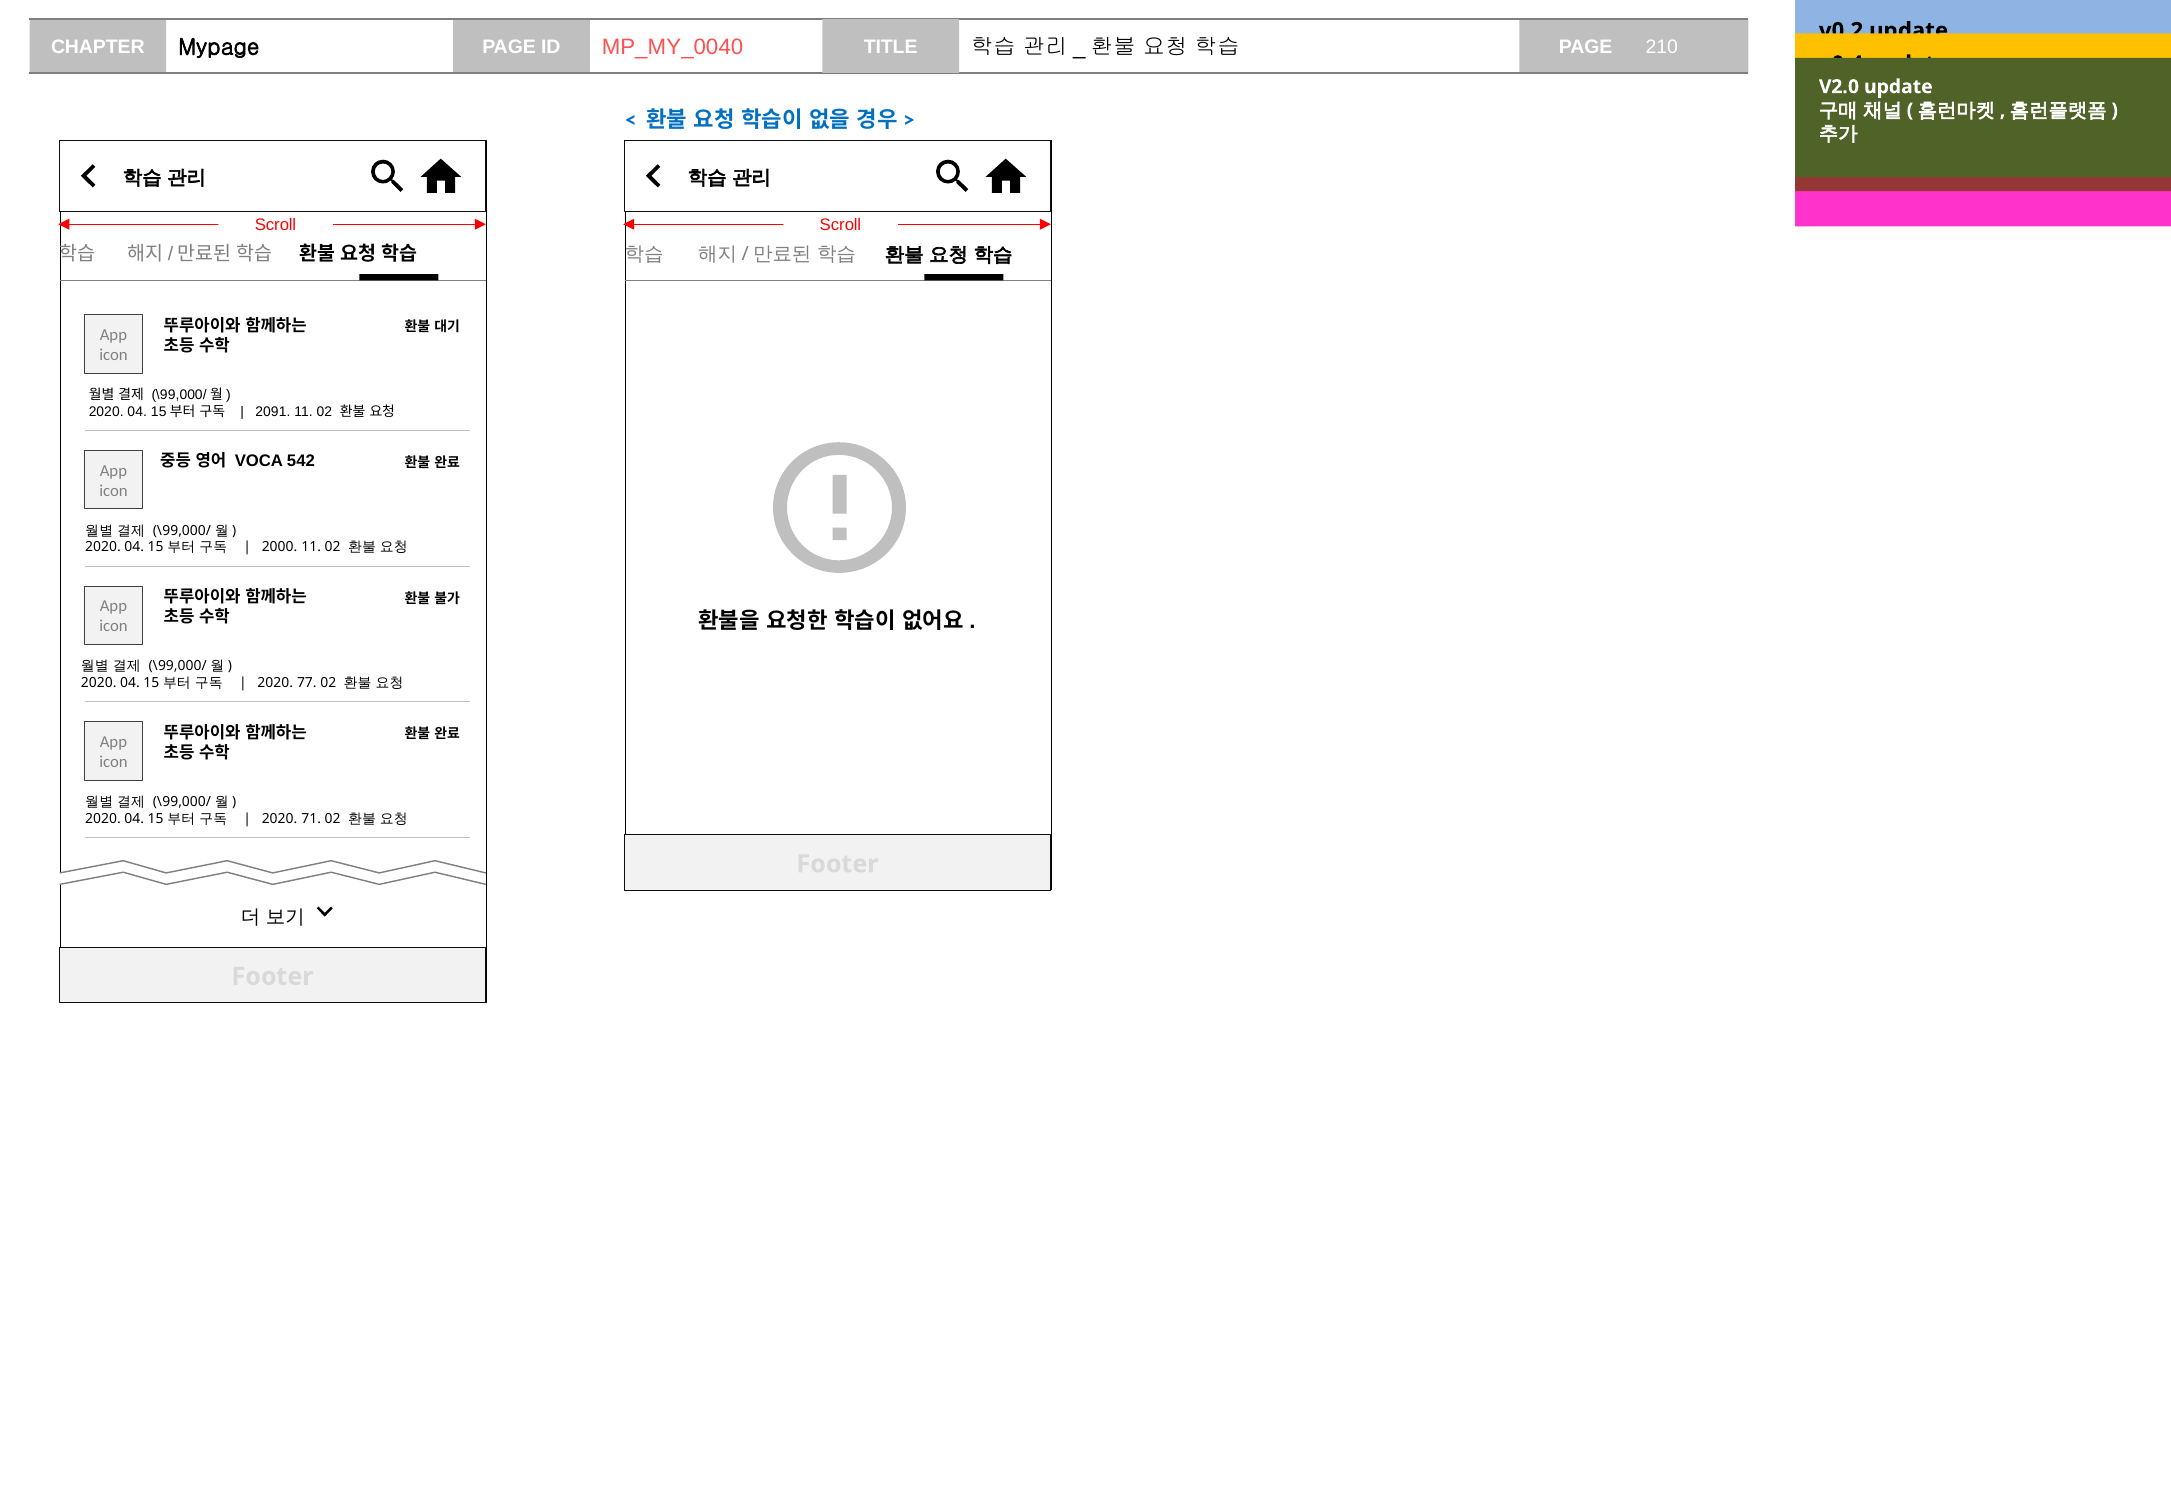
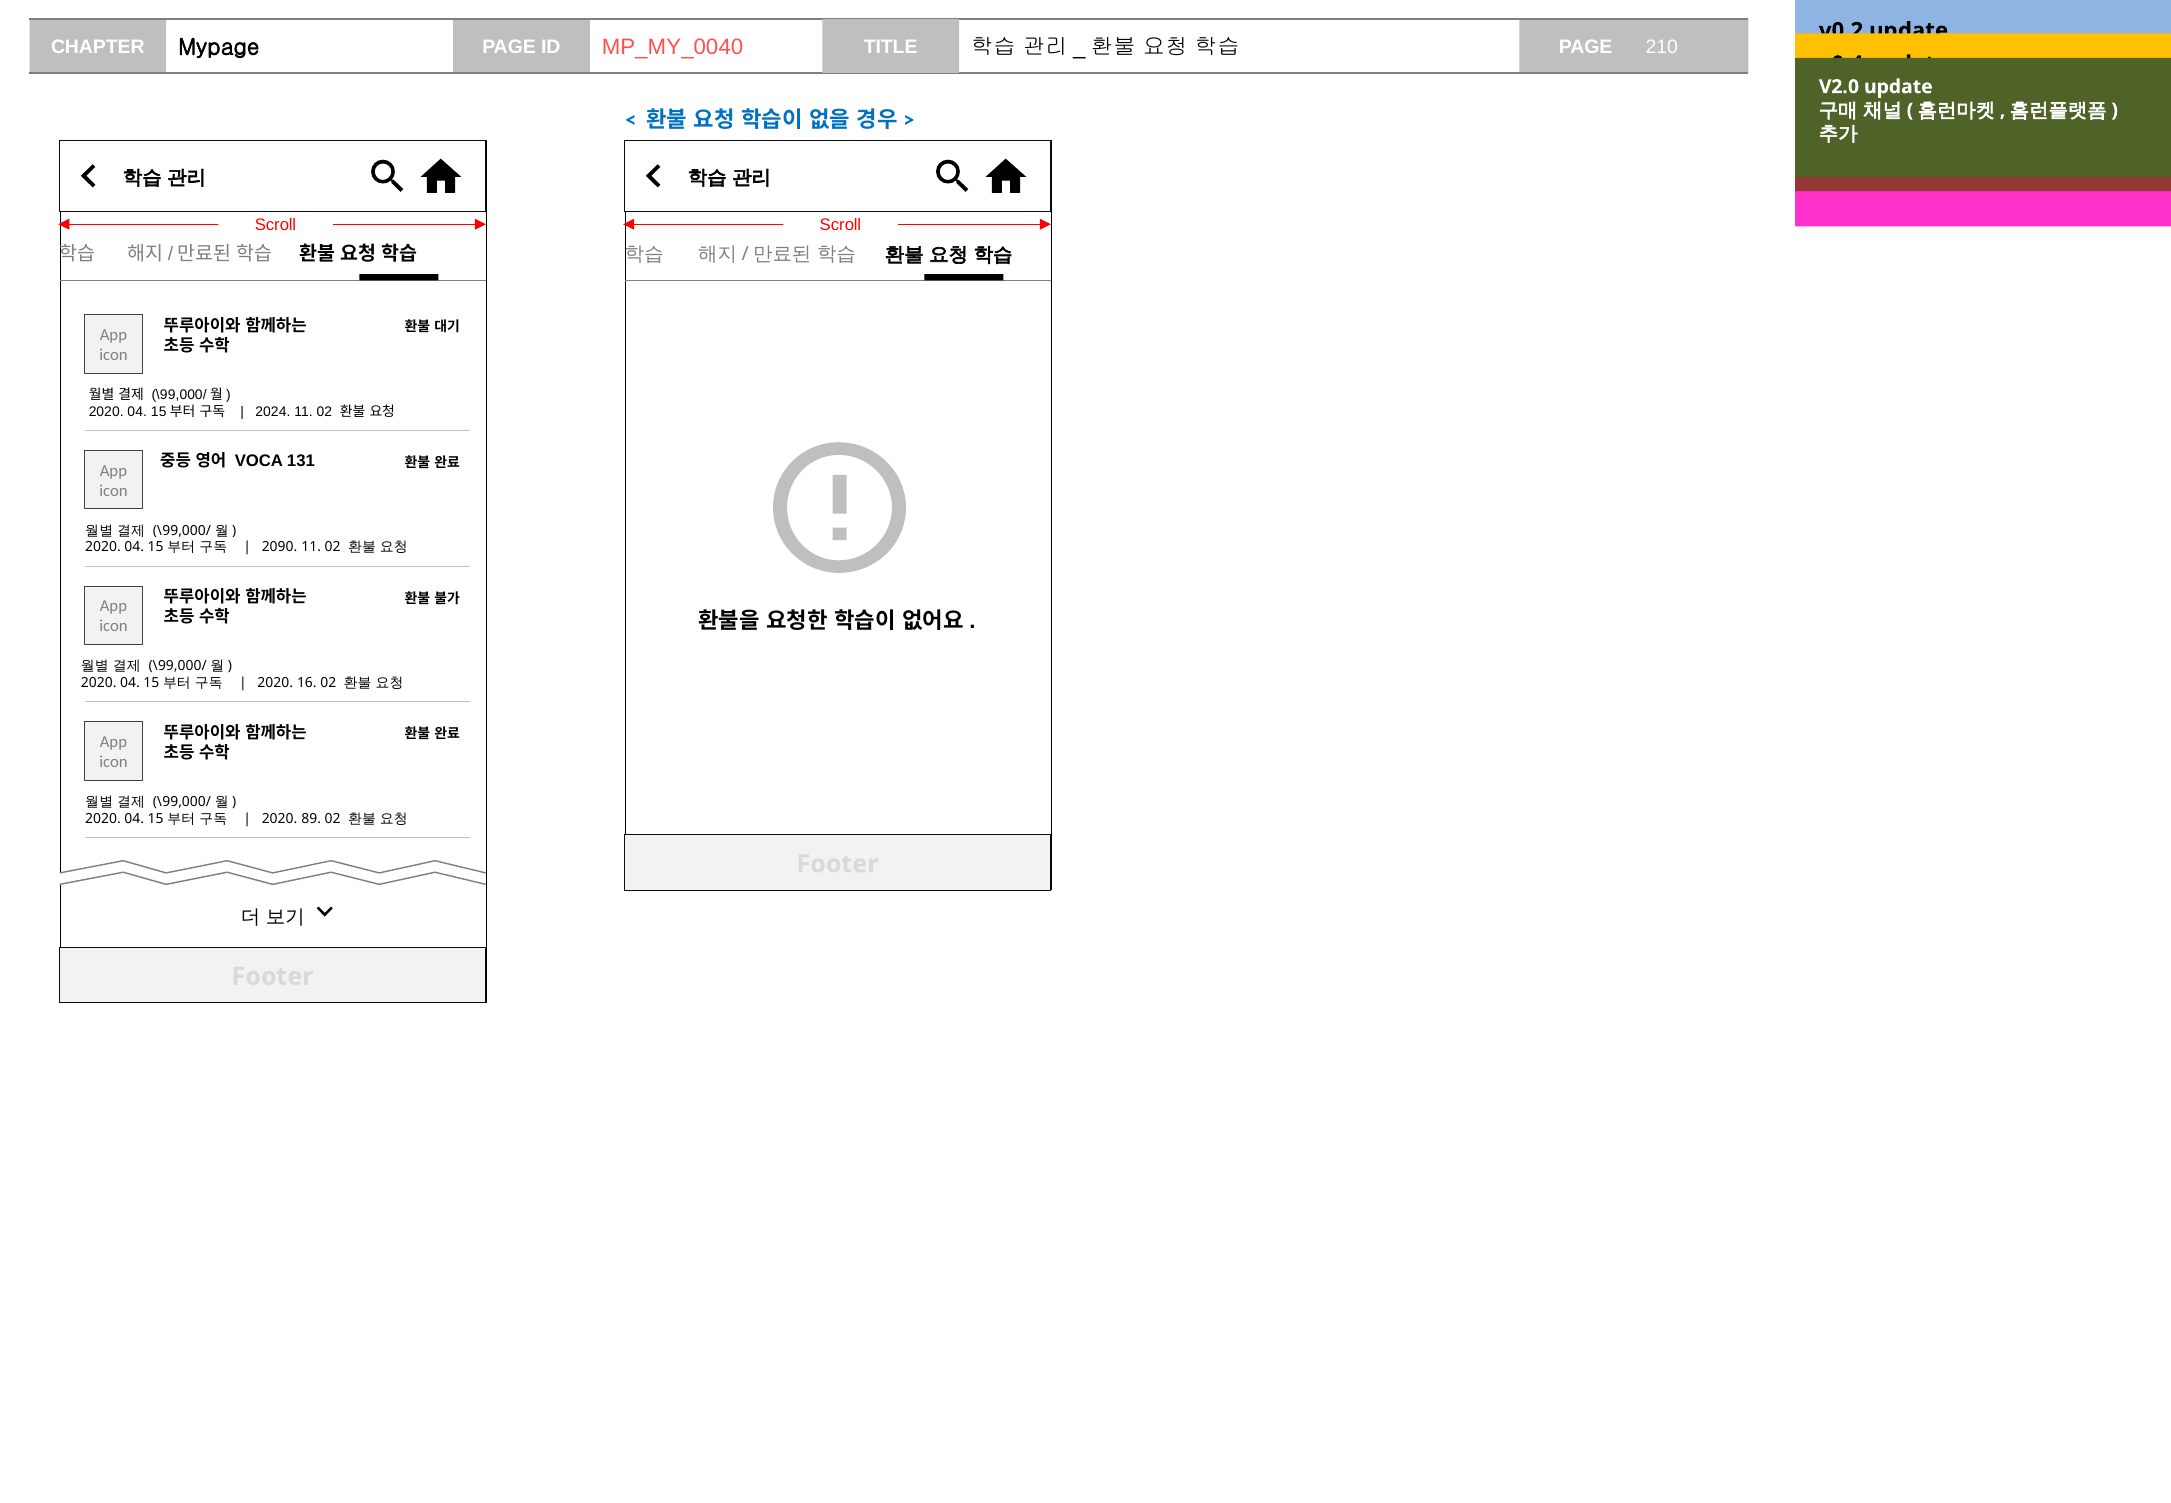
2091: 2091 -> 2024 (273, 412)
542: 542 -> 131 (301, 461)
2000: 2000 -> 2090 (280, 547)
77: 77 -> 16 (307, 683)
71: 71 -> 89 (311, 818)
